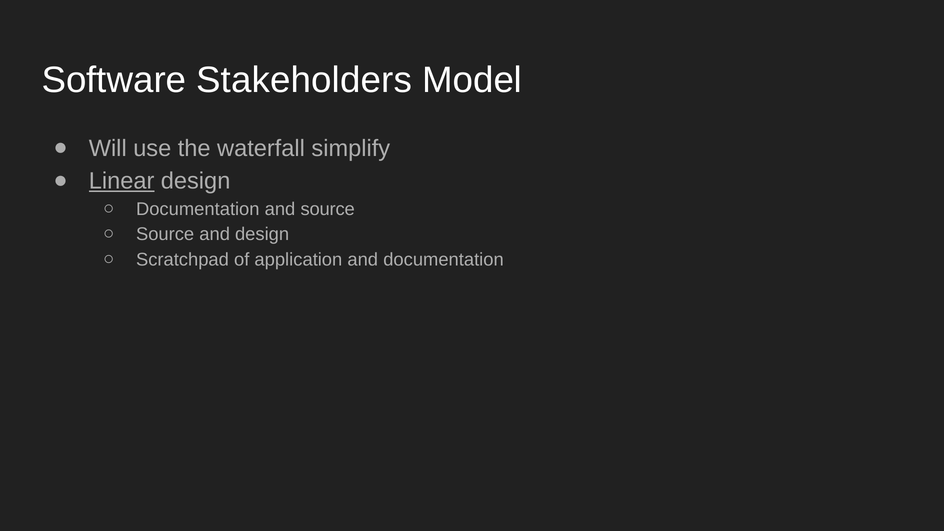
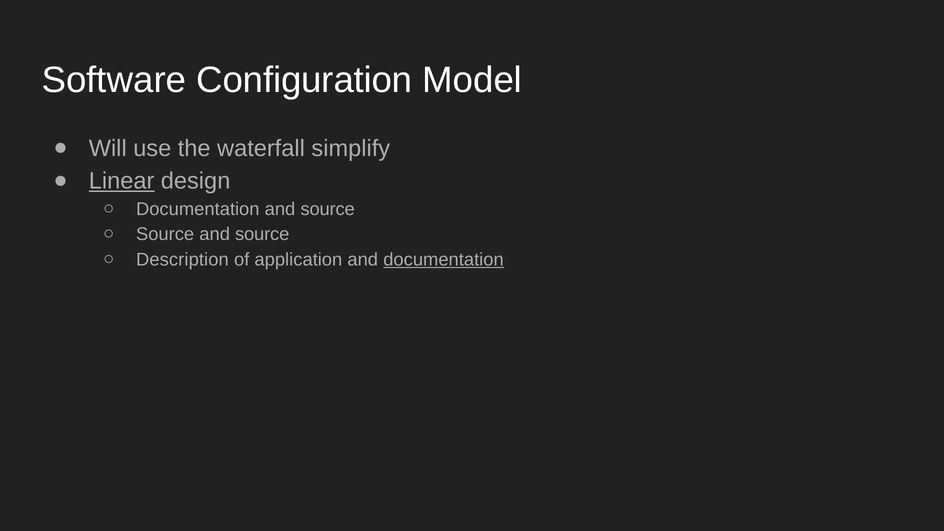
Stakeholders: Stakeholders -> Configuration (304, 80)
design: design -> source (262, 234)
Scratchpad: Scratchpad -> Description (182, 260)
documentation underline: none -> present (444, 260)
